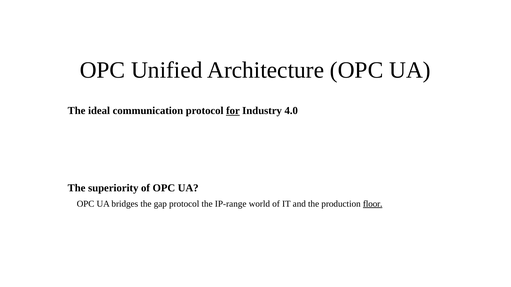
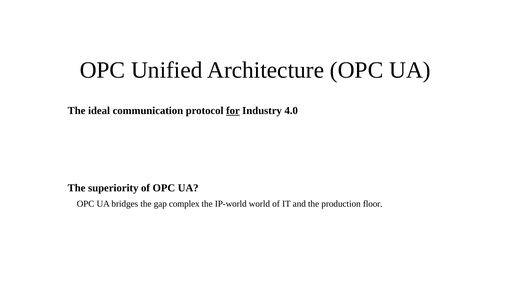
gap protocol: protocol -> complex (184, 204)
IP-range: IP-range -> IP-world (231, 204)
floor underline: present -> none (373, 204)
